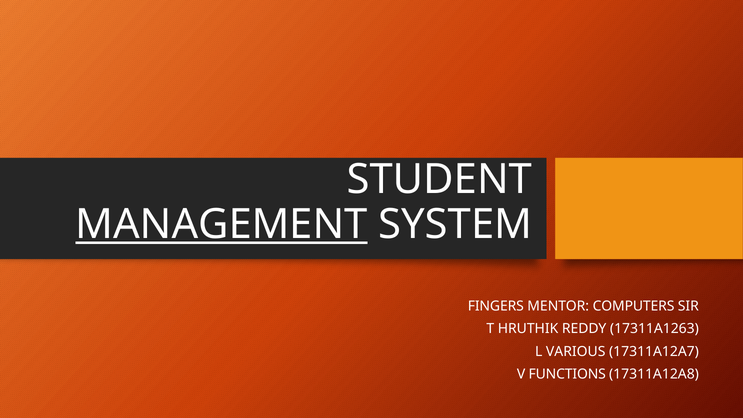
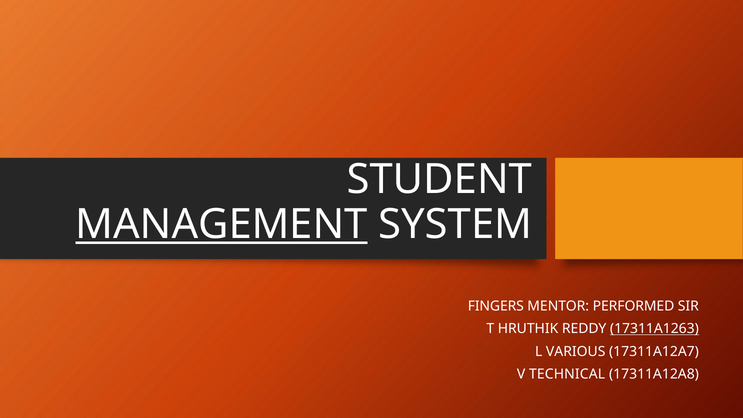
COMPUTERS: COMPUTERS -> PERFORMED (634, 306)
17311A1263 underline: none -> present (654, 329)
FUNCTIONS: FUNCTIONS -> TECHNICAL (567, 374)
